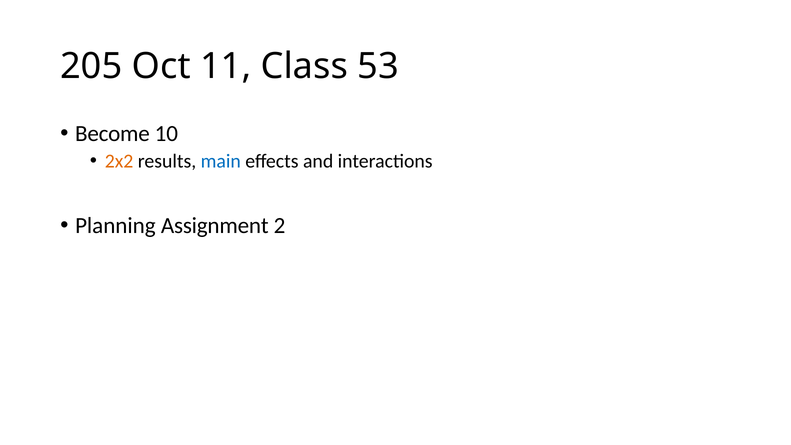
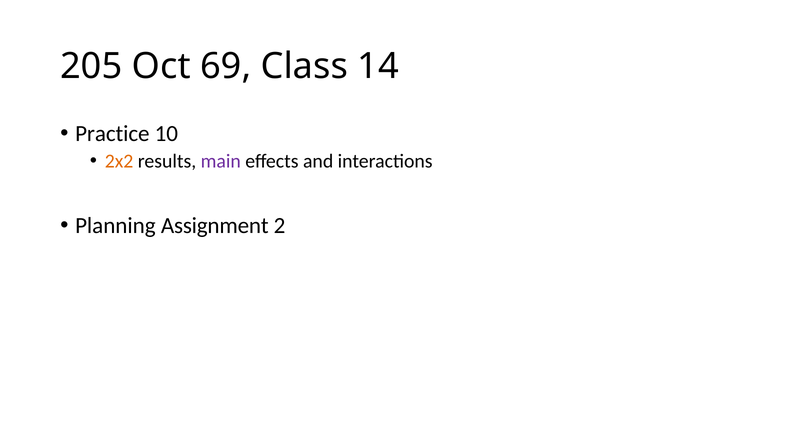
11: 11 -> 69 (226, 66)
53: 53 -> 14 (378, 66)
Become: Become -> Practice (112, 134)
main colour: blue -> purple (221, 161)
